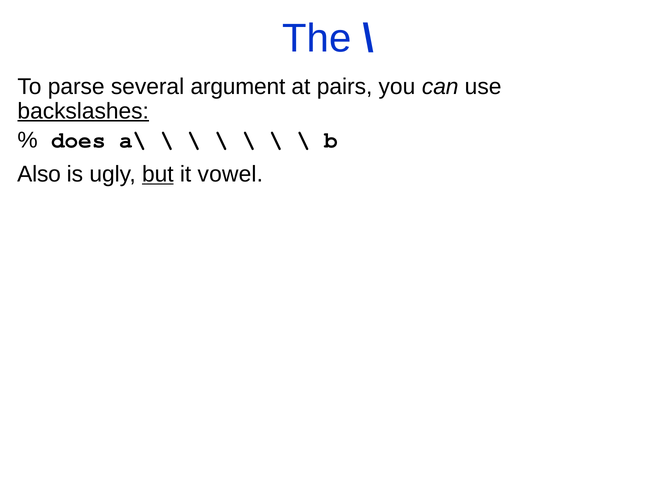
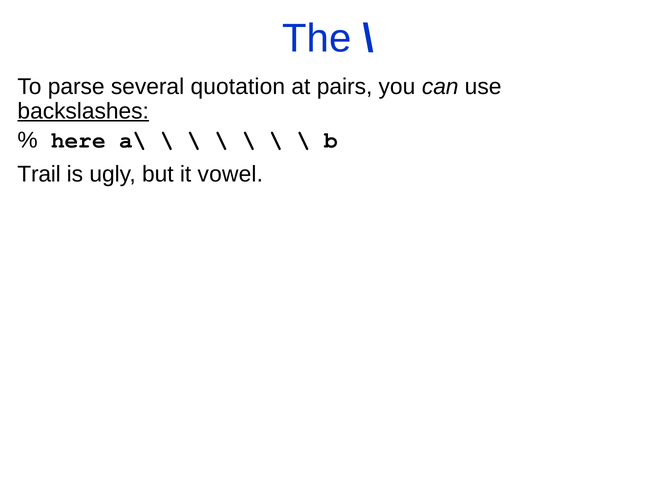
argument: argument -> quotation (238, 87)
does: does -> here (78, 140)
Also: Also -> Trail (39, 174)
but underline: present -> none (158, 174)
